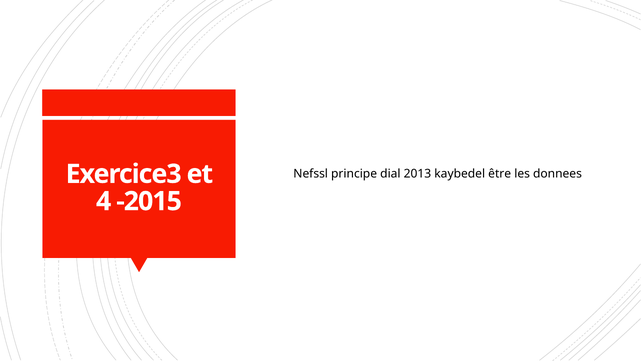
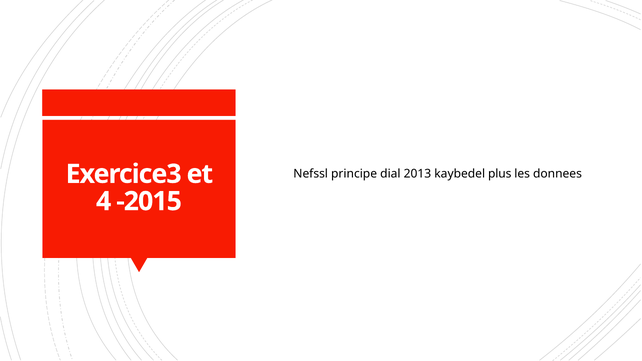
être: être -> plus (500, 174)
